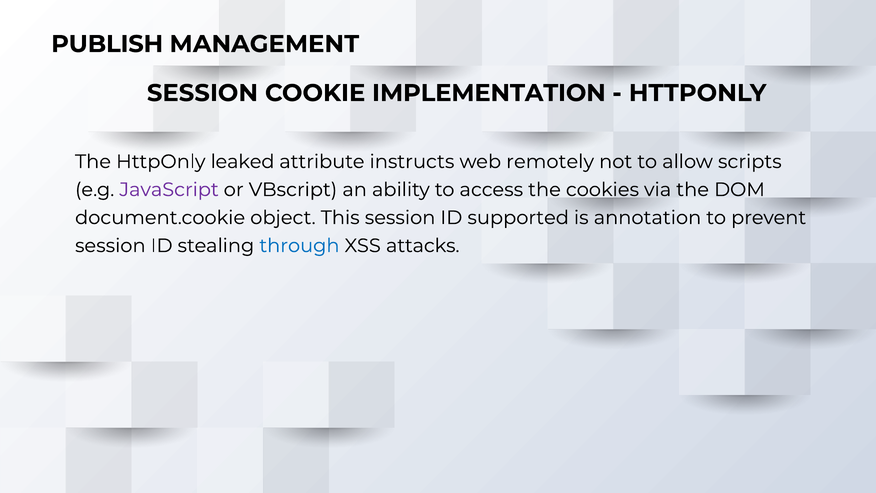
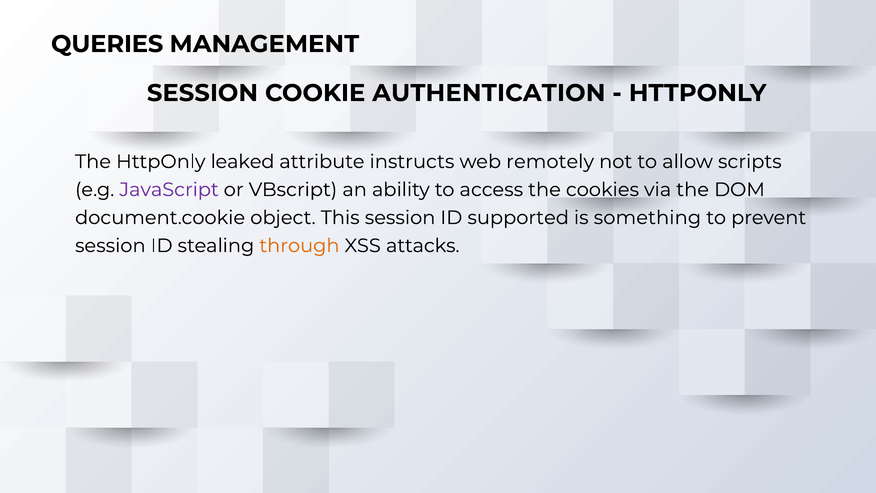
PUBLISH: PUBLISH -> QUERIES (107, 44)
IMPLEMENTATION: IMPLEMENTATION -> AUTHENTICATION (489, 93)
annotation: annotation -> something (647, 218)
through colour: blue -> orange (299, 246)
